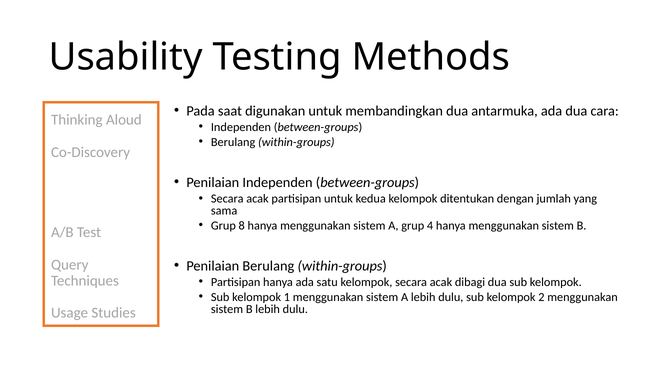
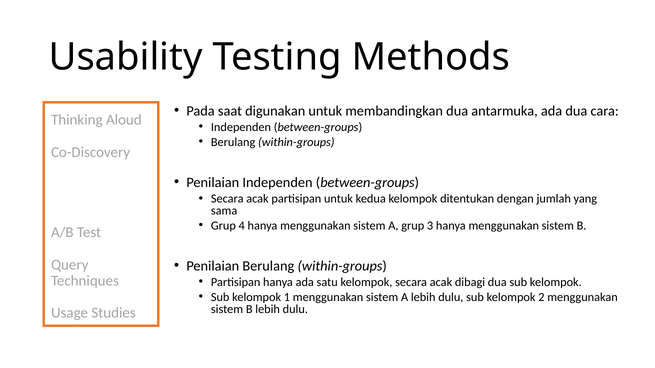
8: 8 -> 4 (242, 226)
4: 4 -> 3 (430, 226)
